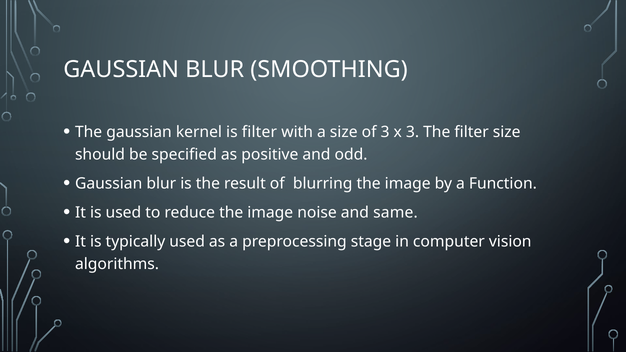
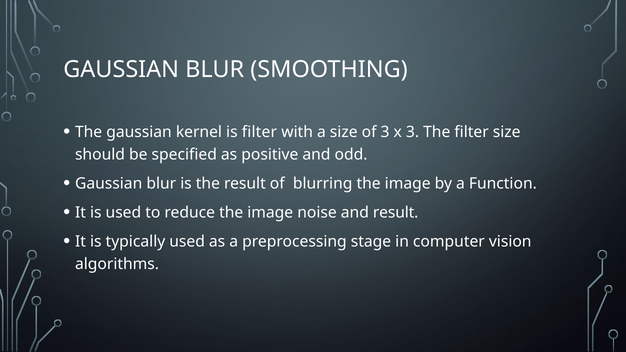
and same: same -> result (396, 213)
